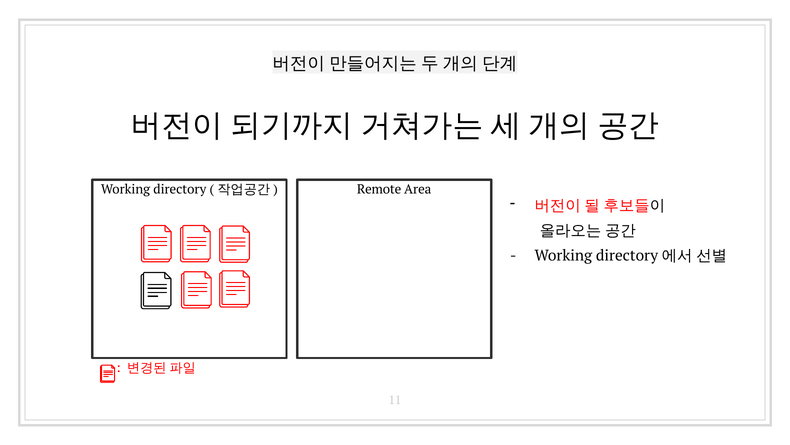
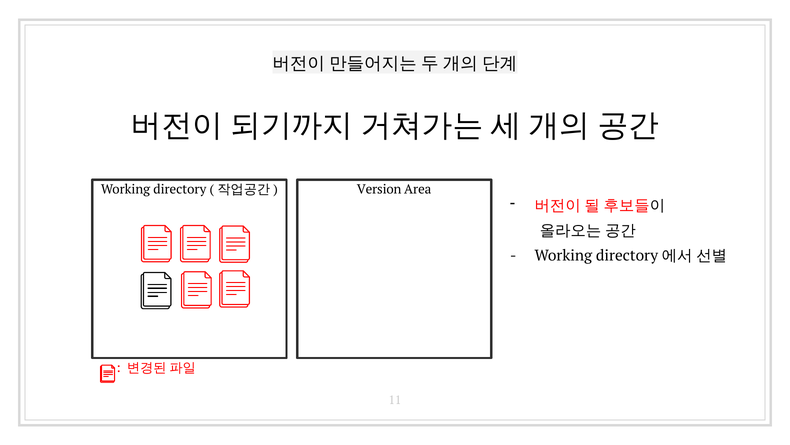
Remote: Remote -> Version (379, 189)
